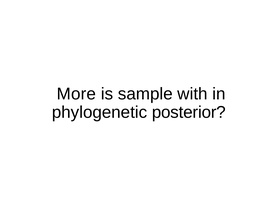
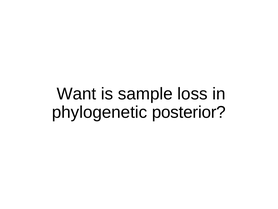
More: More -> Want (76, 94)
with: with -> loss (192, 94)
